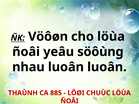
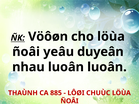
söôùng: söôùng -> duyeân (100, 52)
